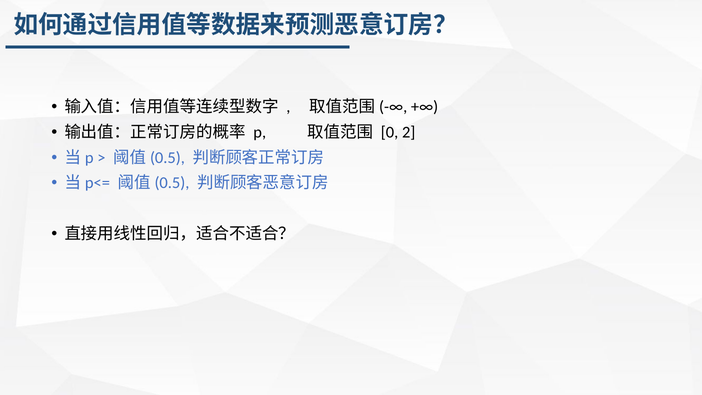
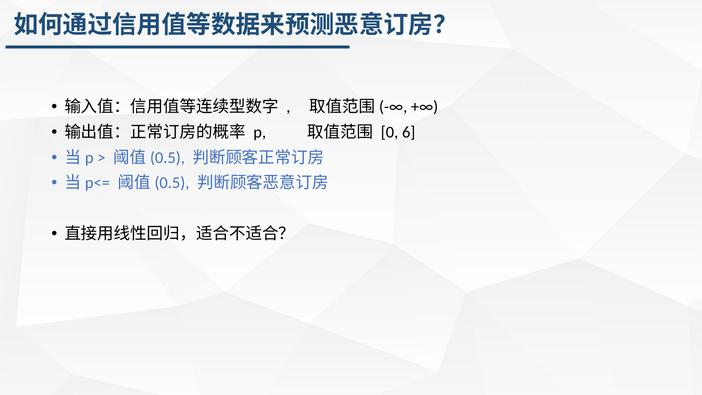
2: 2 -> 6 (409, 132)
